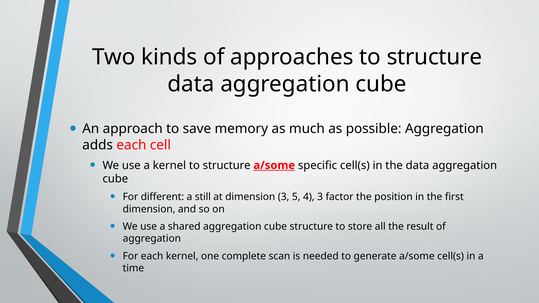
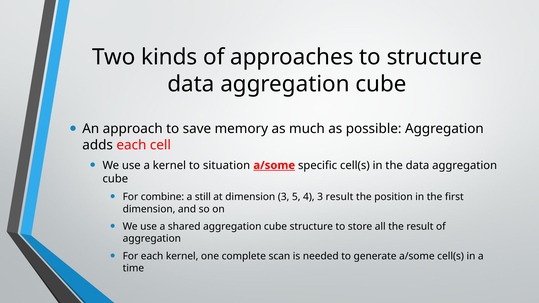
kernel to structure: structure -> situation (227, 165)
different: different -> combine (162, 197)
3 factor: factor -> result (339, 197)
